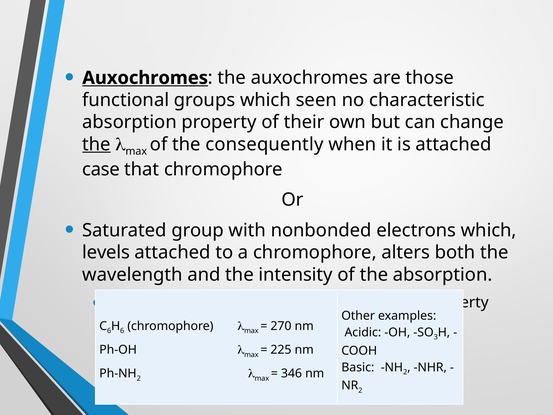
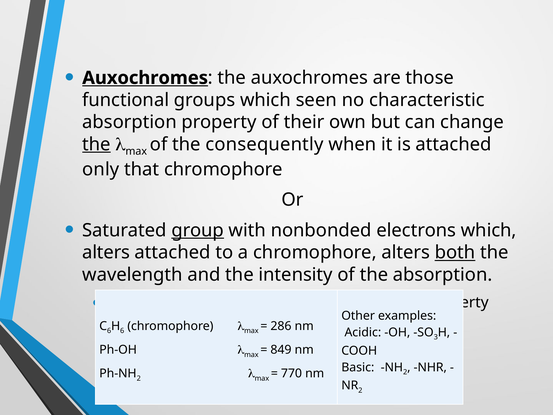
case: case -> only (101, 169)
group underline: none -> present (198, 230)
levels: levels -> alters (106, 252)
both underline: none -> present (455, 252)
270: 270 -> 286 (281, 326)
225: 225 -> 849 (281, 350)
346: 346 -> 770 (292, 373)
